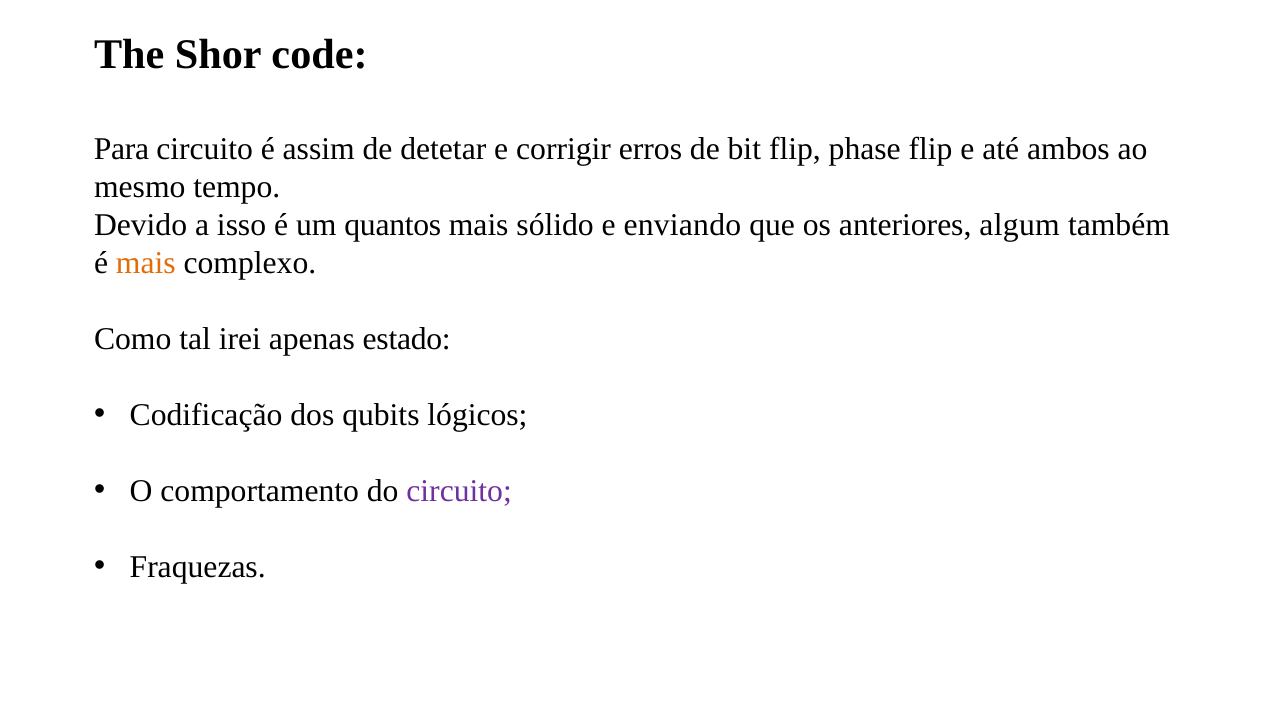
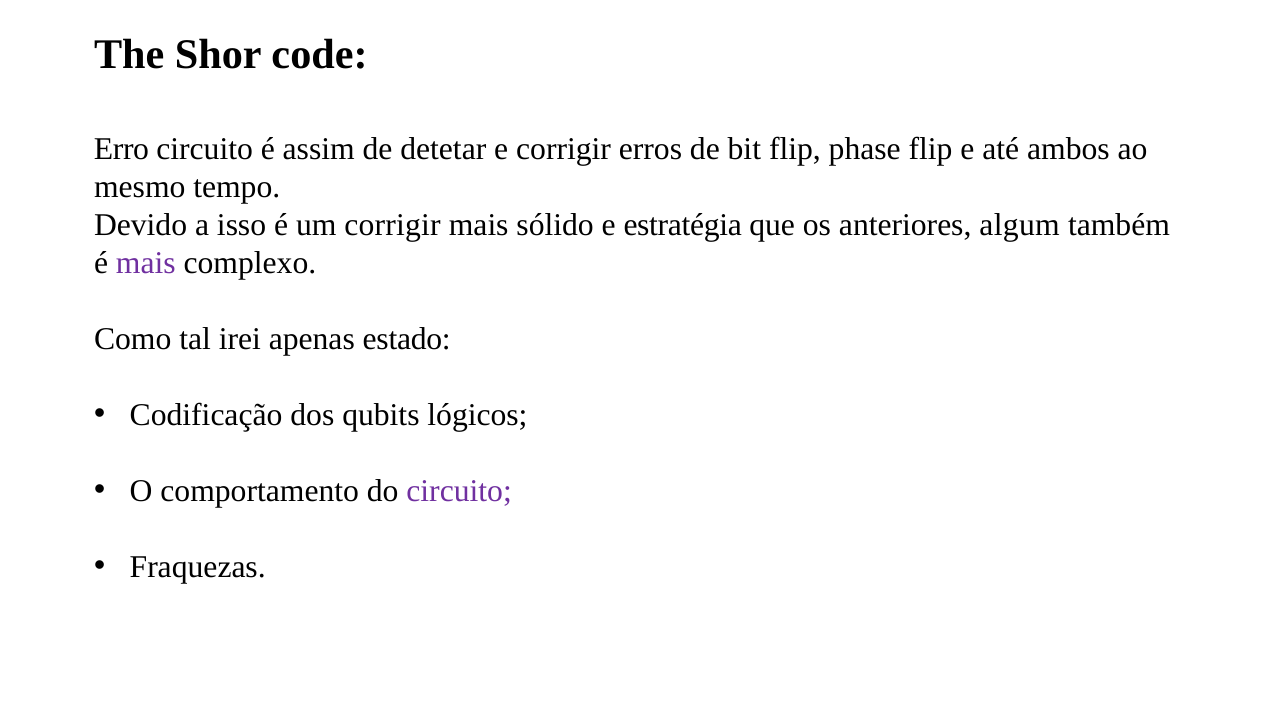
Para: Para -> Erro (121, 149)
um quantos: quantos -> corrigir (393, 225)
enviando: enviando -> estratégia (683, 225)
mais colour: orange -> purple (146, 263)
